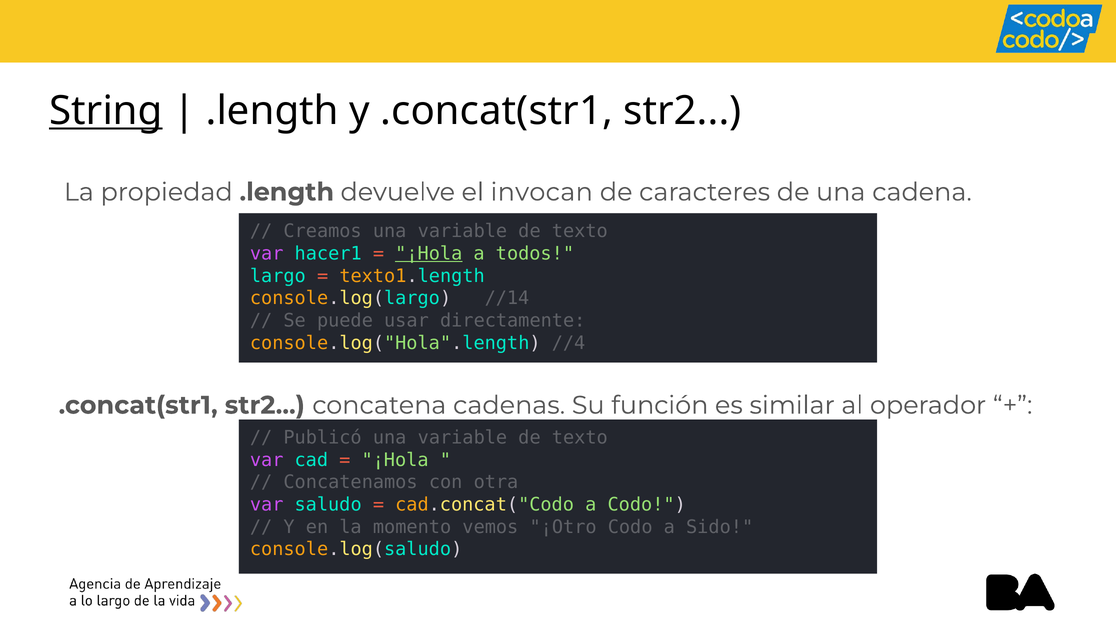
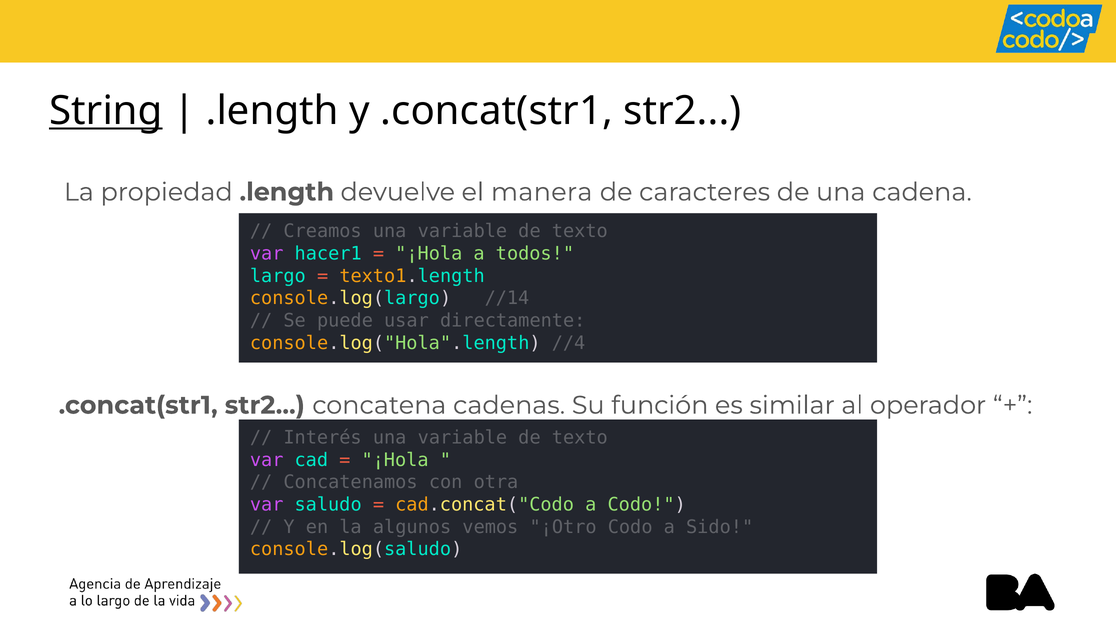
invocan: invocan -> manera (542, 192)
¡Hola underline: present -> none (429, 253)
Publicó: Publicó -> Interés (323, 437)
momento: momento -> algunos (412, 527)
